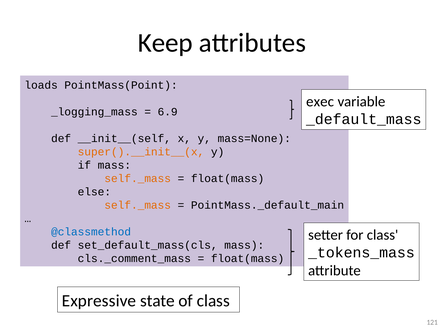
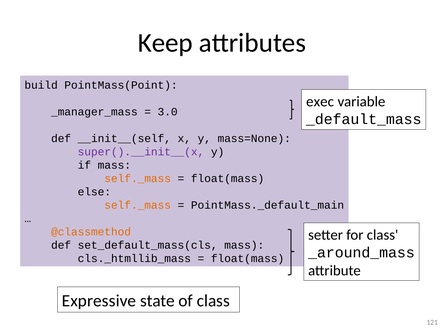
loads: loads -> build (41, 85)
_logging_mass: _logging_mass -> _manager_mass (94, 112)
6.9: 6.9 -> 3.0 (168, 112)
super().__init__(x colour: orange -> purple (141, 152)
@classmethod colour: blue -> orange (91, 232)
_tokens_mass: _tokens_mass -> _around_mass (361, 253)
cls._comment_mass: cls._comment_mass -> cls._htmllib_mass (134, 258)
